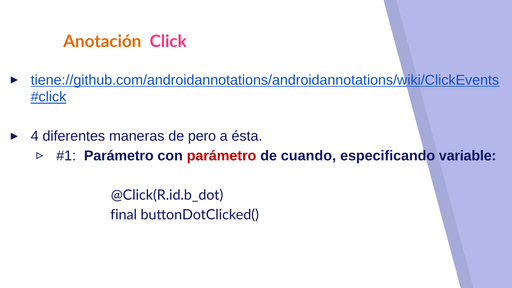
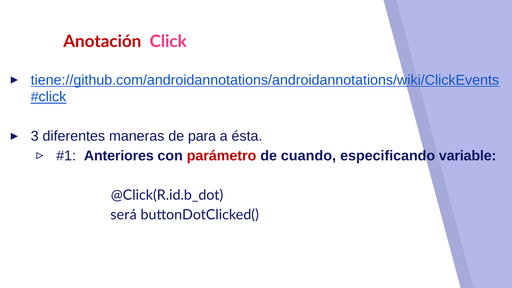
Anotación colour: orange -> red (102, 42)
4: 4 -> 3 (35, 136)
pero: pero -> para (202, 136)
Parámetro: Parámetro -> Anteriores (119, 156)
final: final -> será (124, 215)
